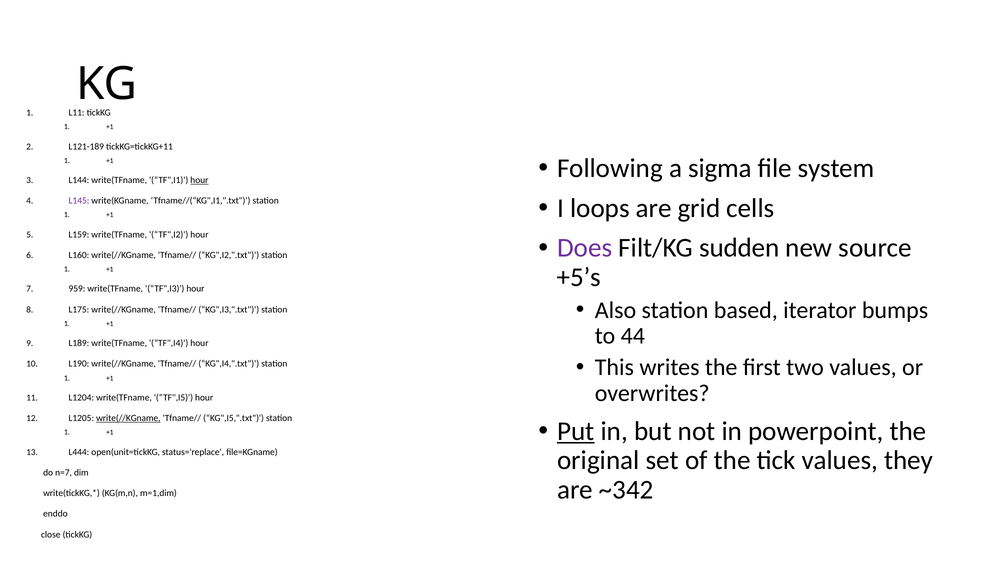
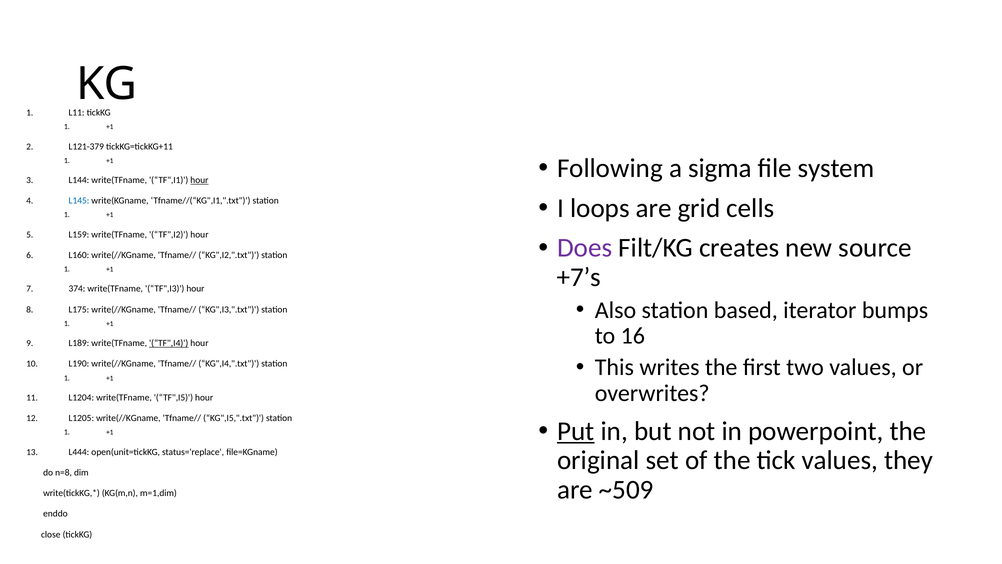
L121-189: L121-189 -> L121-379 (86, 146)
L145 colour: purple -> blue (79, 201)
sudden: sudden -> creates (739, 248)
+5’s: +5’s -> +7’s (579, 277)
959: 959 -> 374 (77, 289)
44: 44 -> 16 (633, 336)
TF",I4 underline: none -> present (169, 343)
write(//KGname underline: present -> none (128, 418)
n=7: n=7 -> n=8 (64, 472)
~342: ~342 -> ~509 (626, 489)
